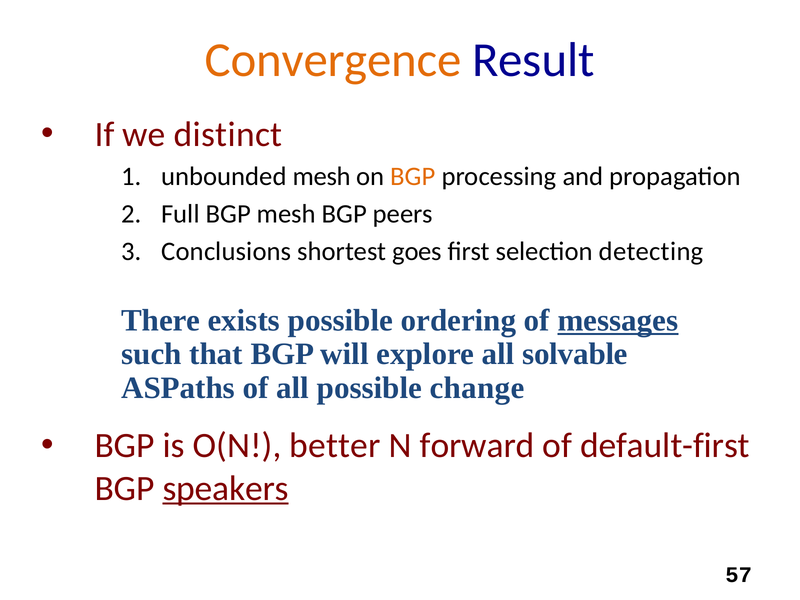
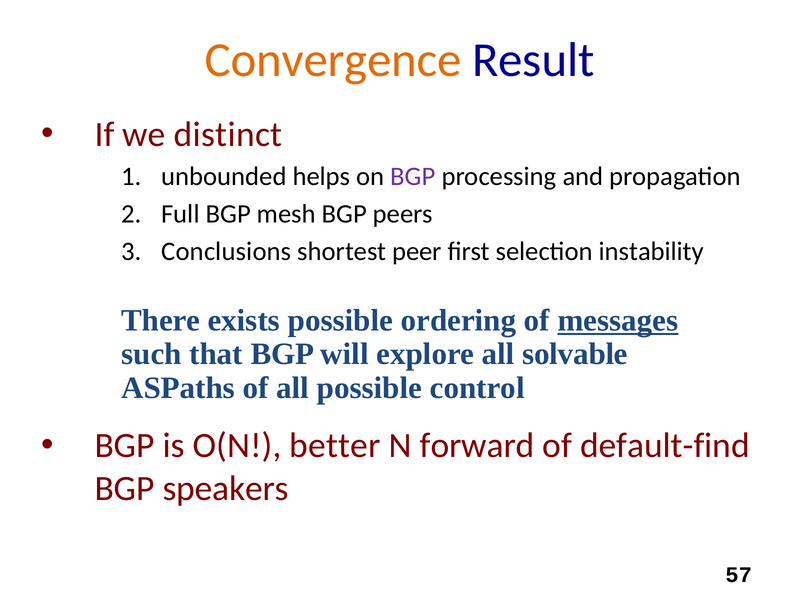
unbounded mesh: mesh -> helps (321, 177)
BGP colour: orange -> purple (413, 177)
goes: goes -> peer (417, 251)
detecting: detecting -> instability (651, 251)
change: change -> control (477, 388)
default-first: default-first -> default-find (665, 446)
speakers underline: present -> none (226, 488)
